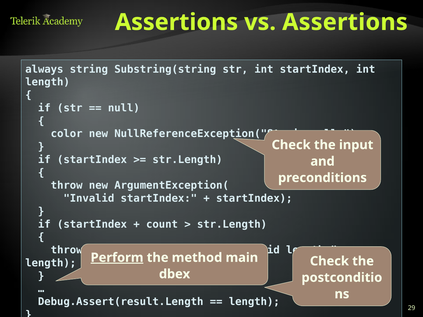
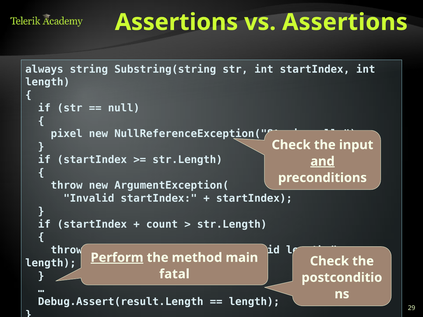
color: color -> pixel (67, 134)
and underline: none -> present (323, 161)
dbex: dbex -> fatal (174, 274)
